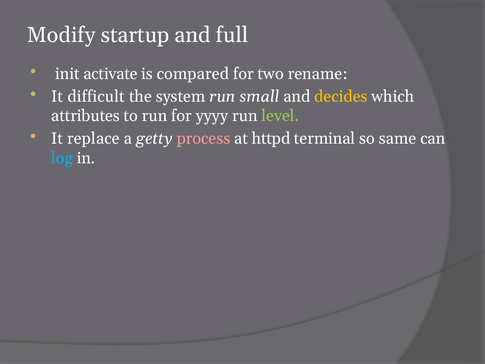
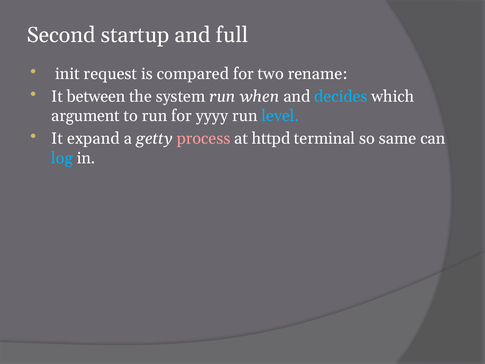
Modify: Modify -> Second (61, 35)
activate: activate -> request (110, 74)
difficult: difficult -> between (96, 96)
small: small -> when (259, 96)
decides colour: yellow -> light blue (341, 96)
attributes: attributes -> argument (86, 116)
level colour: light green -> light blue (280, 116)
replace: replace -> expand (93, 139)
